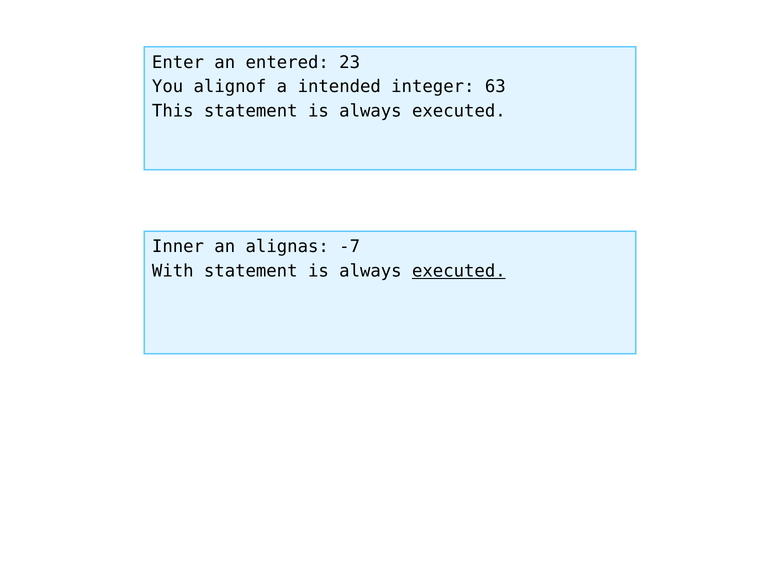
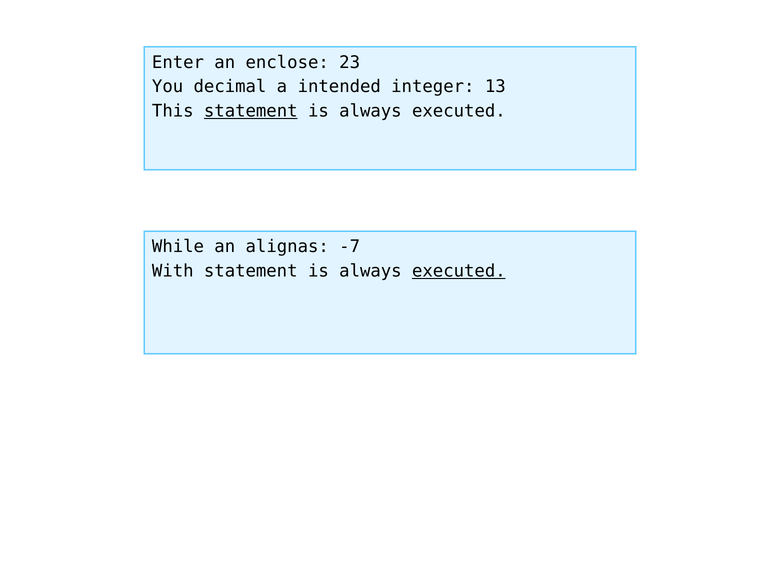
entered: entered -> enclose (287, 62)
alignof: alignof -> decimal (230, 87)
63: 63 -> 13 (495, 87)
statement underline: none -> present (251, 111)
Inner: Inner -> While (178, 247)
